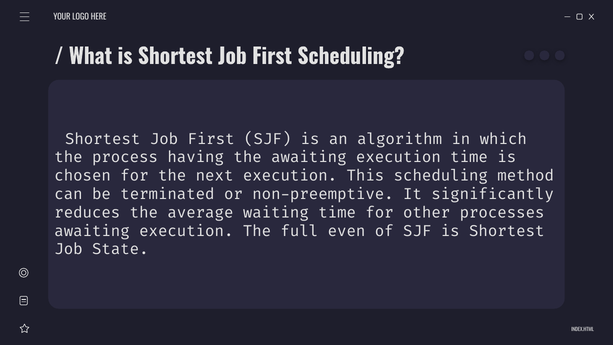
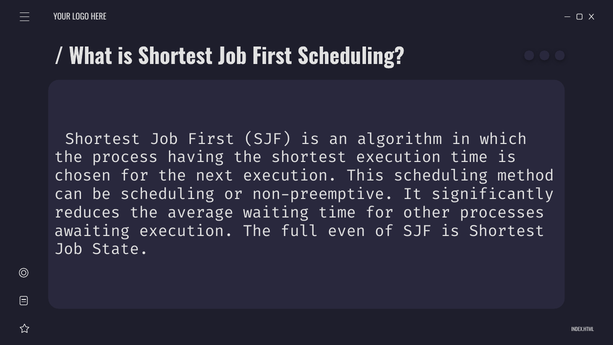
the awaiting: awaiting -> shortest (309, 157)
be terminated: terminated -> scheduling (167, 194)
